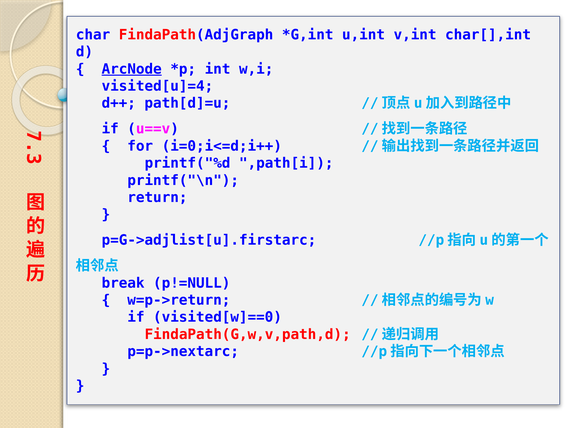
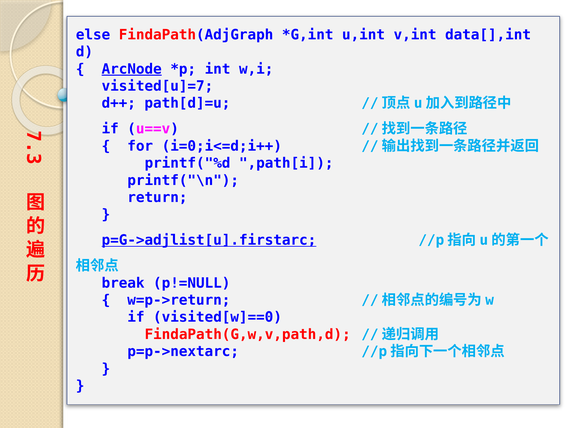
char: char -> else (93, 35)
char[],int: char[],int -> data[],int (488, 35)
visited[u]=4: visited[u]=4 -> visited[u]=7 (157, 86)
p=G->adjlist[u].firstarc underline: none -> present (209, 240)
